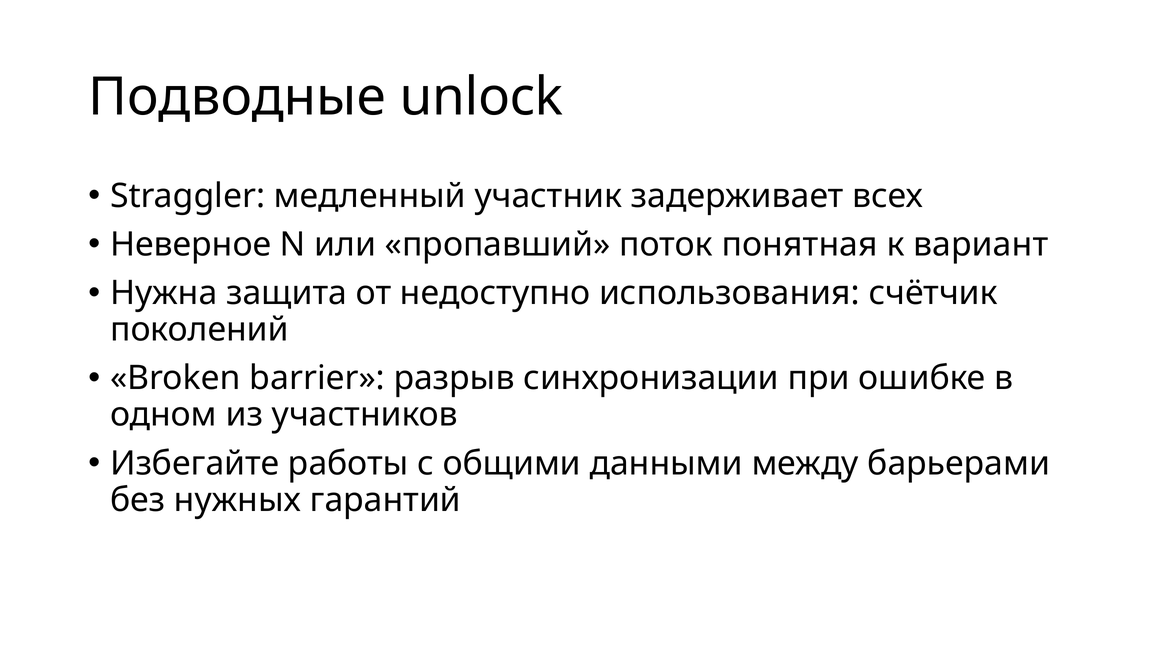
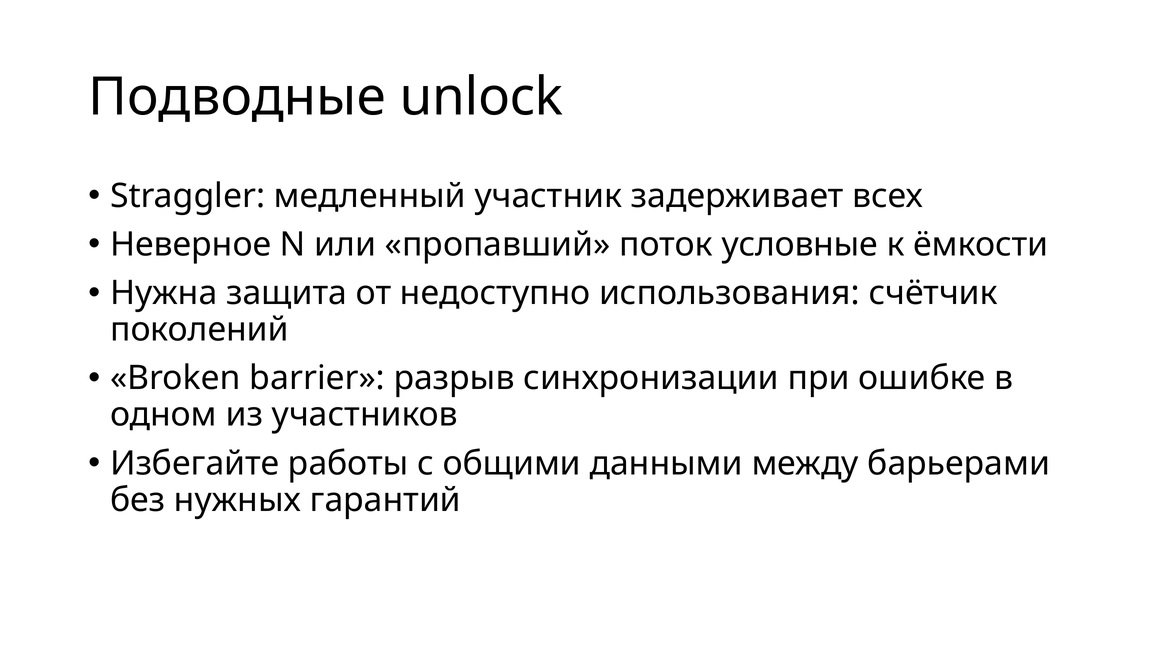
понятная: понятная -> условные (800, 245)
вариант: вариант -> ёмкости (981, 245)
